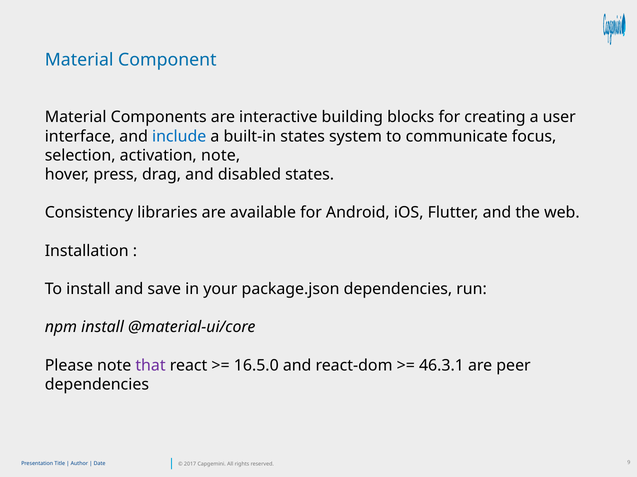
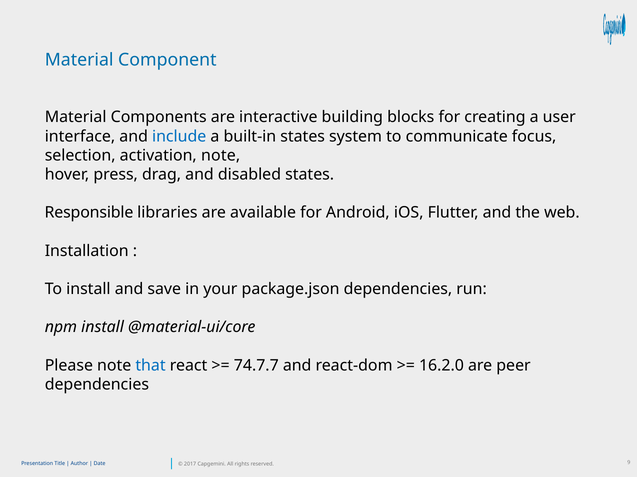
Consistency: Consistency -> Responsible (89, 213)
that colour: purple -> blue (151, 366)
16.5.0: 16.5.0 -> 74.7.7 (256, 366)
46.3.1: 46.3.1 -> 16.2.0 (441, 366)
